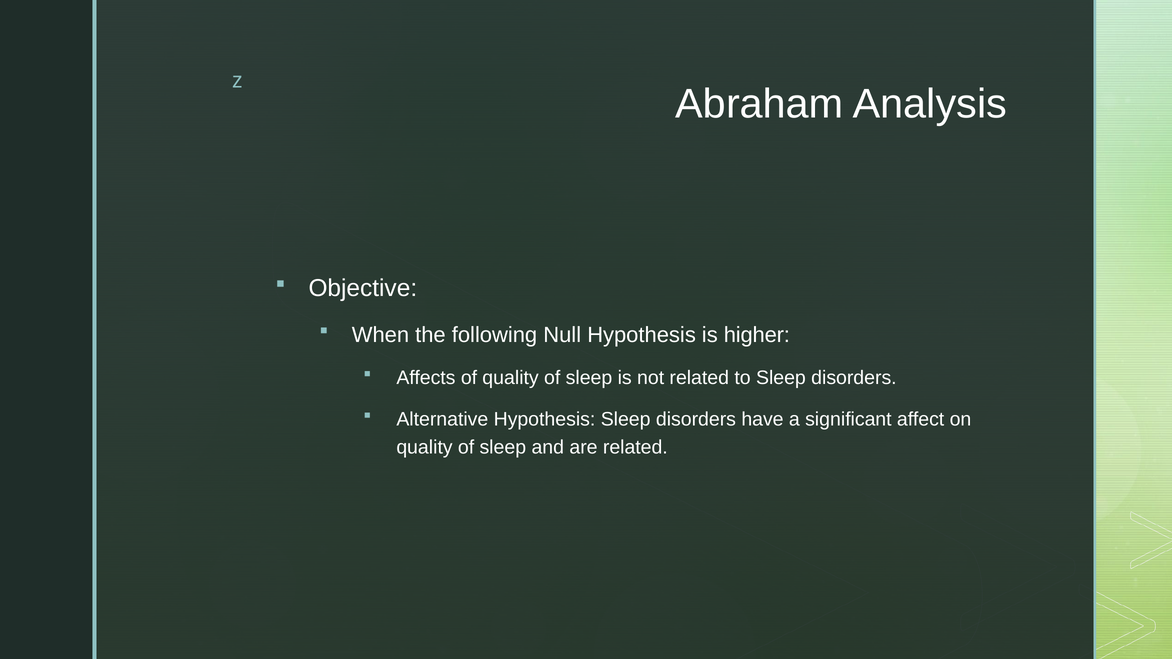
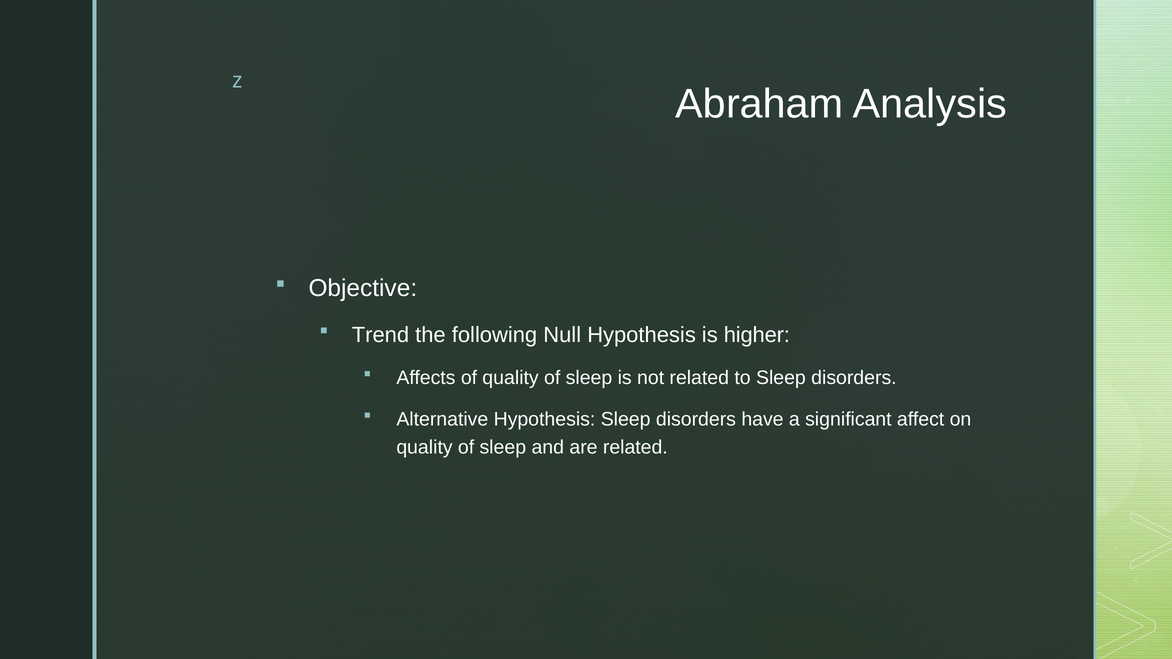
When: When -> Trend (380, 335)
